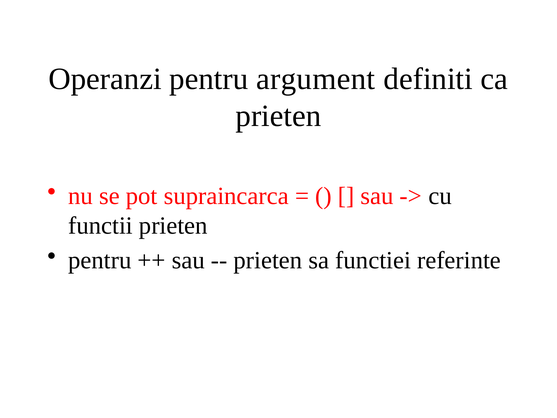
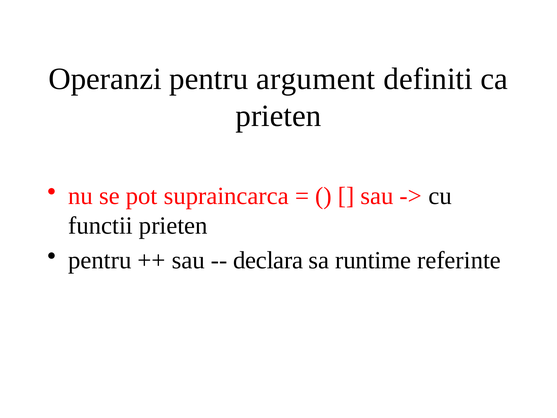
prieten: prieten -> declara (268, 260)
functiei: functiei -> runtime (373, 260)
